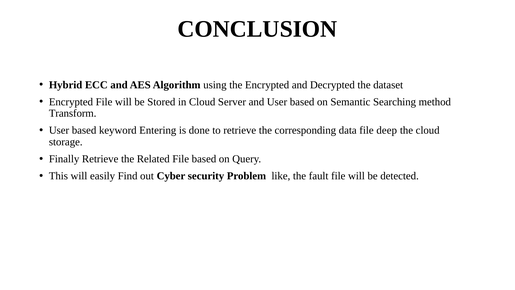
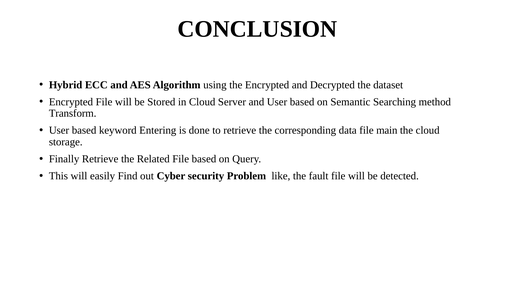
deep: deep -> main (387, 130)
